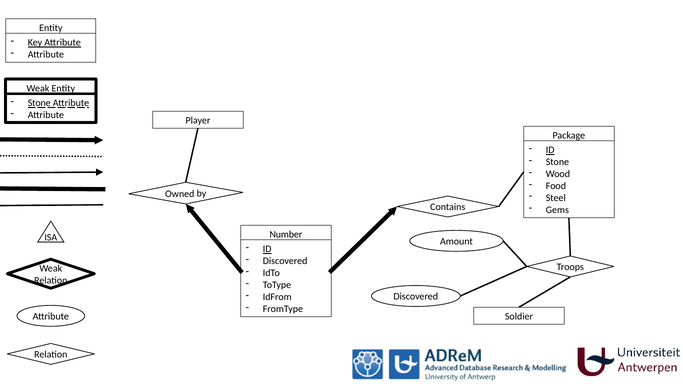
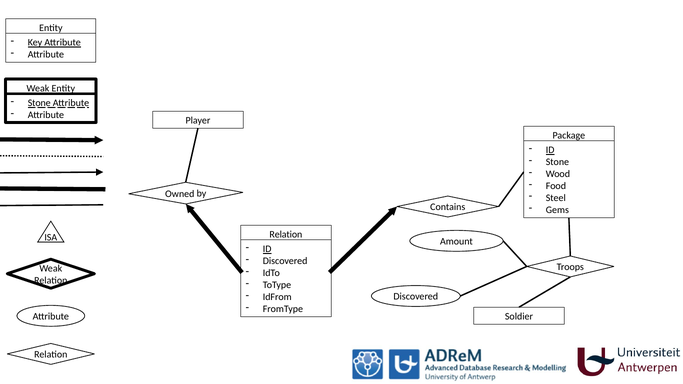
Number: Number -> Relation (286, 235)
